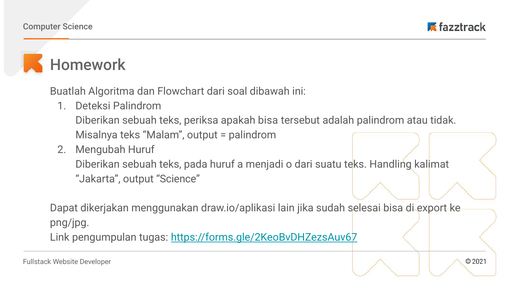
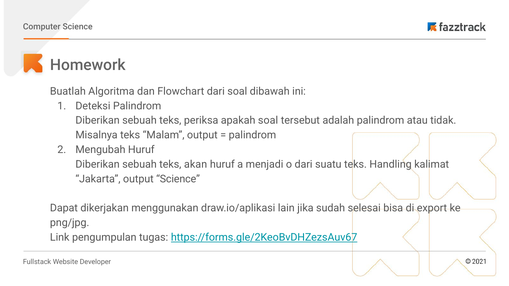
apakah bisa: bisa -> soal (268, 121)
pada: pada -> akan (196, 165)
